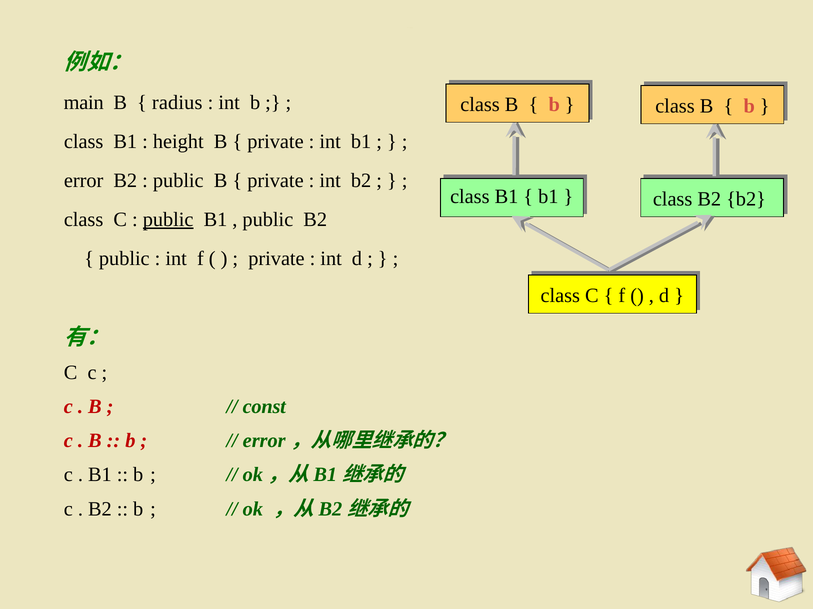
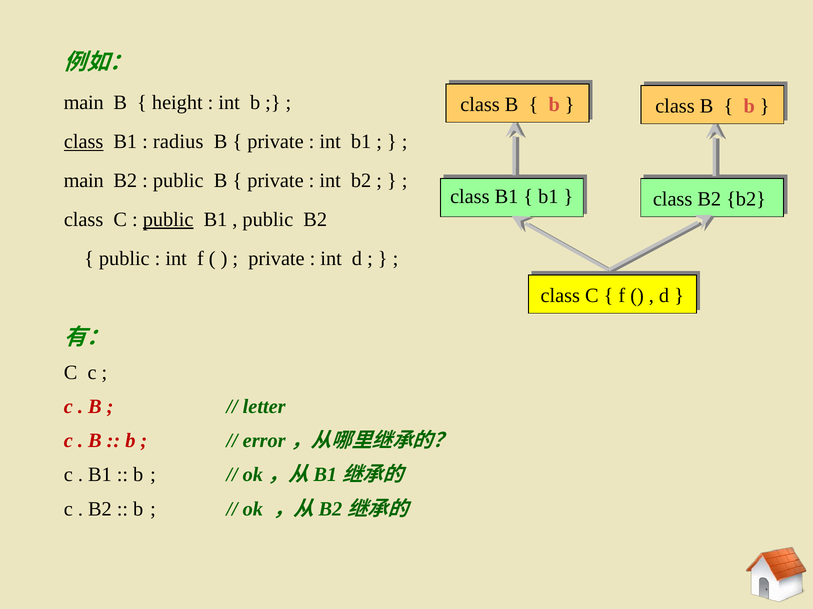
radius: radius -> height (177, 103)
class underline: none -> present (84, 142)
height: height -> radius (178, 142)
error: error -> main (84, 181)
const: const -> letter (264, 407)
